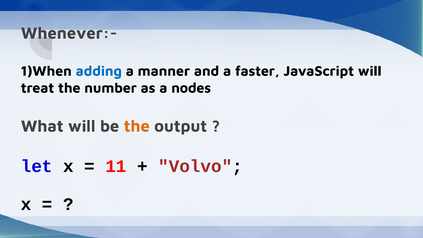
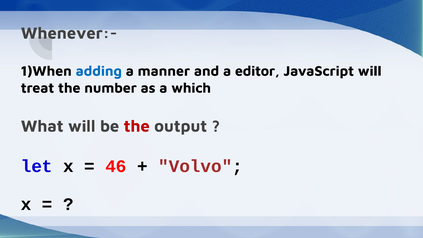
faster: faster -> editor (257, 71)
nodes: nodes -> which (191, 88)
the colour: orange -> red (137, 126)
11: 11 -> 46 (116, 166)
